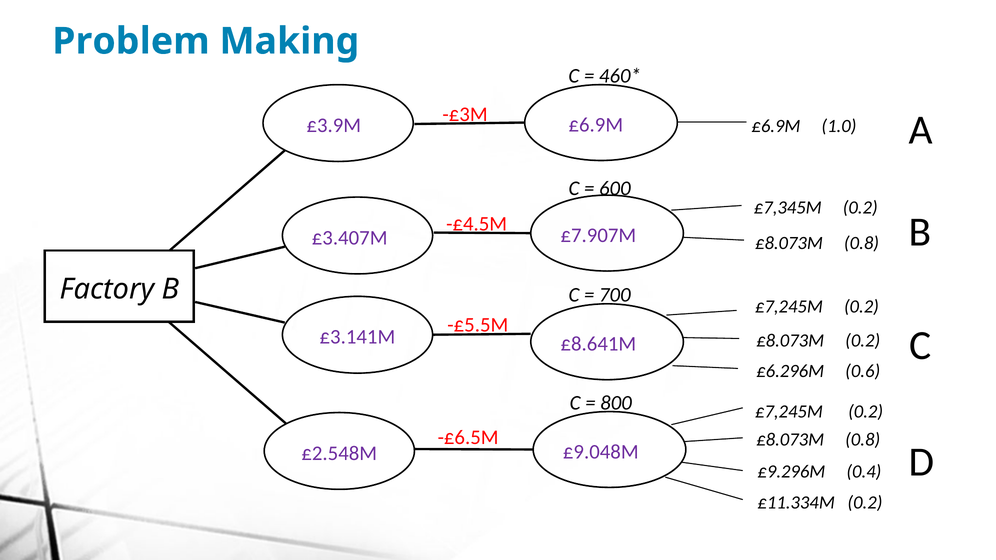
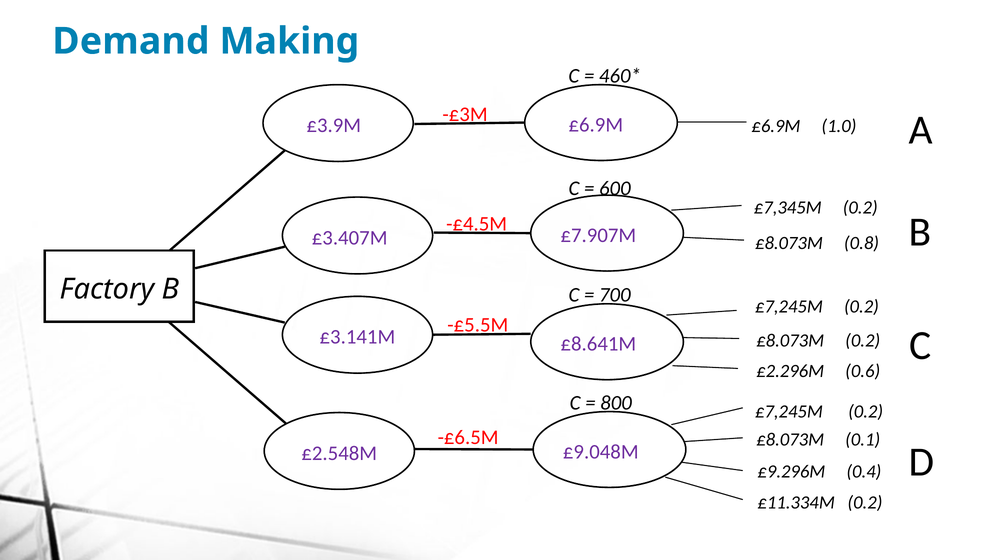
Problem: Problem -> Demand (131, 41)
£6.296M: £6.296M -> £2.296M (790, 372)
0.8: 0.8 -> 0.1 (863, 440)
